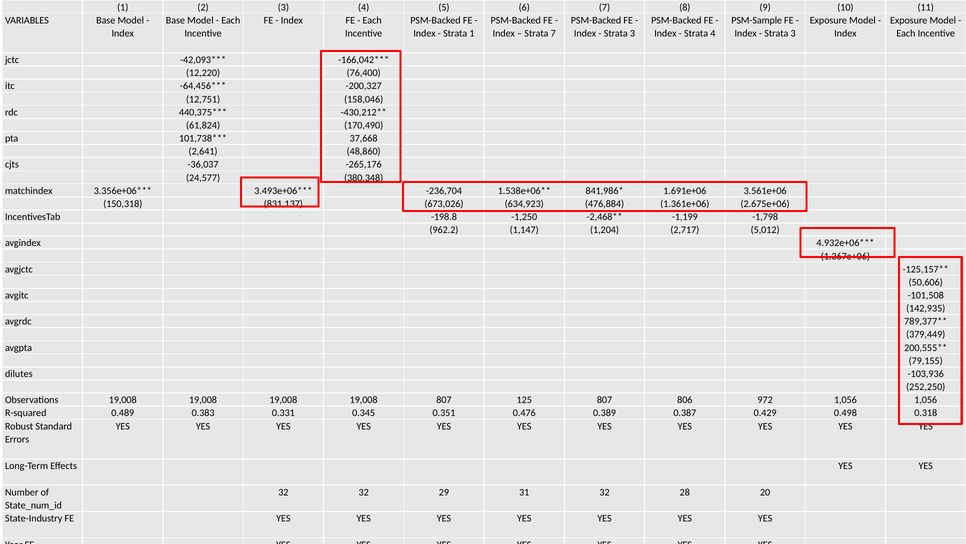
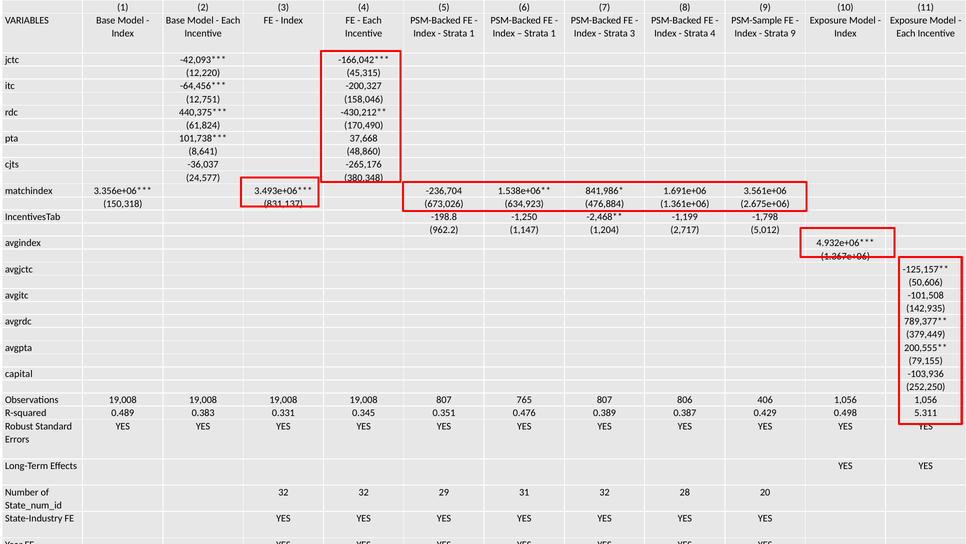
7: 7 -> 1 (553, 33)
3: 3 -> 9 (793, 33)
76,400: 76,400 -> 45,315 (364, 73)
2,641: 2,641 -> 8,641 (203, 151)
dilutes: dilutes -> capital (19, 373)
125: 125 -> 765 (524, 400)
972: 972 -> 406 (765, 400)
0.318: 0.318 -> 5.311 (926, 413)
